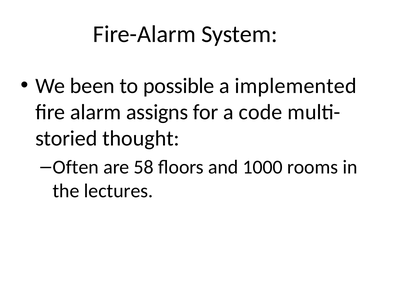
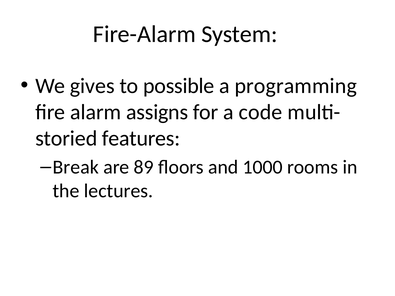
been: been -> gives (92, 86)
implemented: implemented -> programming (296, 86)
thought: thought -> features (141, 139)
Often: Often -> Break (76, 167)
58: 58 -> 89 (144, 167)
